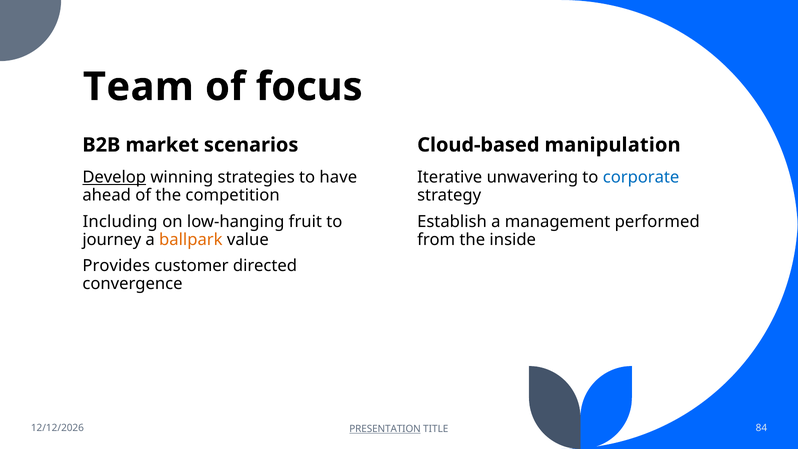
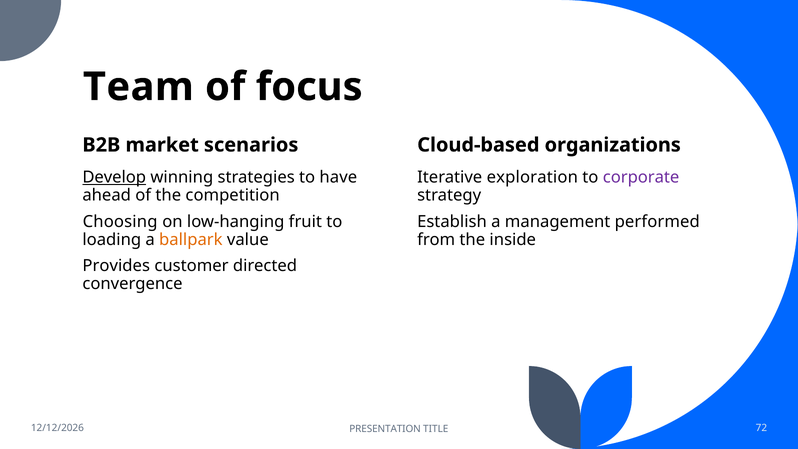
manipulation: manipulation -> organizations (613, 145)
unwavering: unwavering -> exploration (532, 177)
corporate colour: blue -> purple (641, 177)
Including: Including -> Choosing (120, 222)
journey: journey -> loading (112, 240)
PRESENTATION underline: present -> none (385, 429)
84: 84 -> 72 (761, 428)
